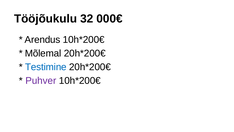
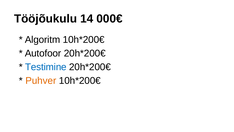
32: 32 -> 14 (87, 19)
Arendus: Arendus -> Algoritm (42, 40)
Mõlemal: Mõlemal -> Autofoor (43, 53)
Puhver colour: purple -> orange (41, 81)
